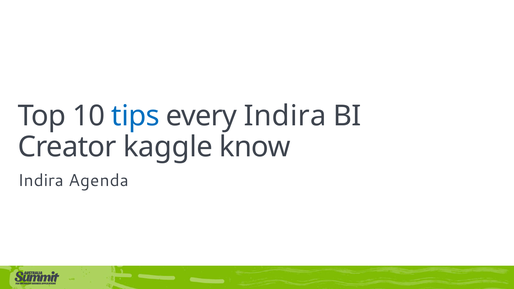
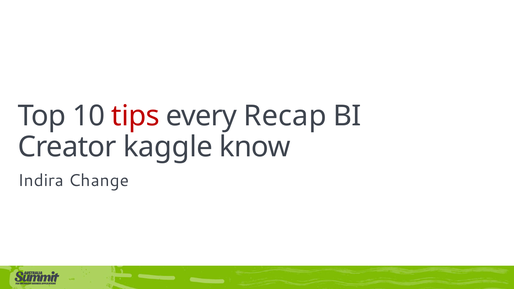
tips colour: blue -> red (136, 116)
every Indira: Indira -> Recap (285, 116)
Agenda: Agenda -> Change (99, 181)
